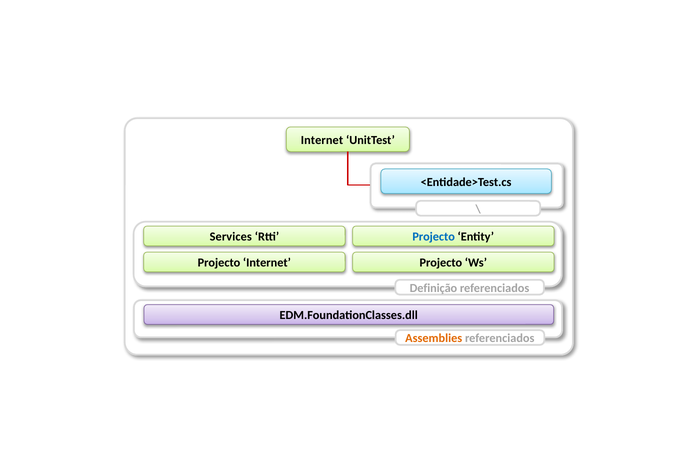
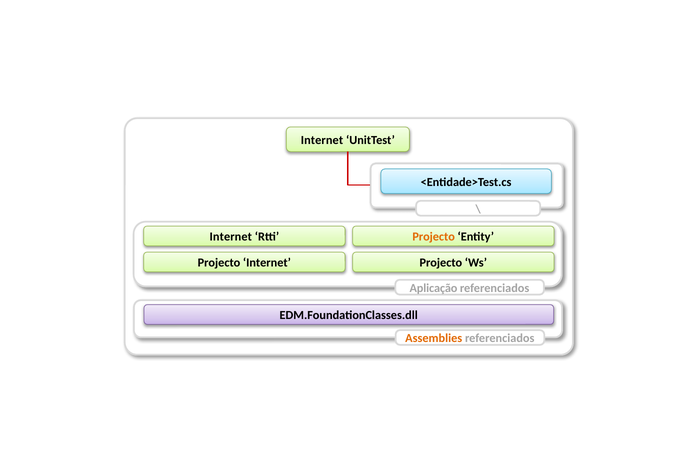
Services: Services -> Internet (231, 237)
Projecto colour: blue -> orange (434, 237)
Definição: Definição -> Aplicação (433, 288)
